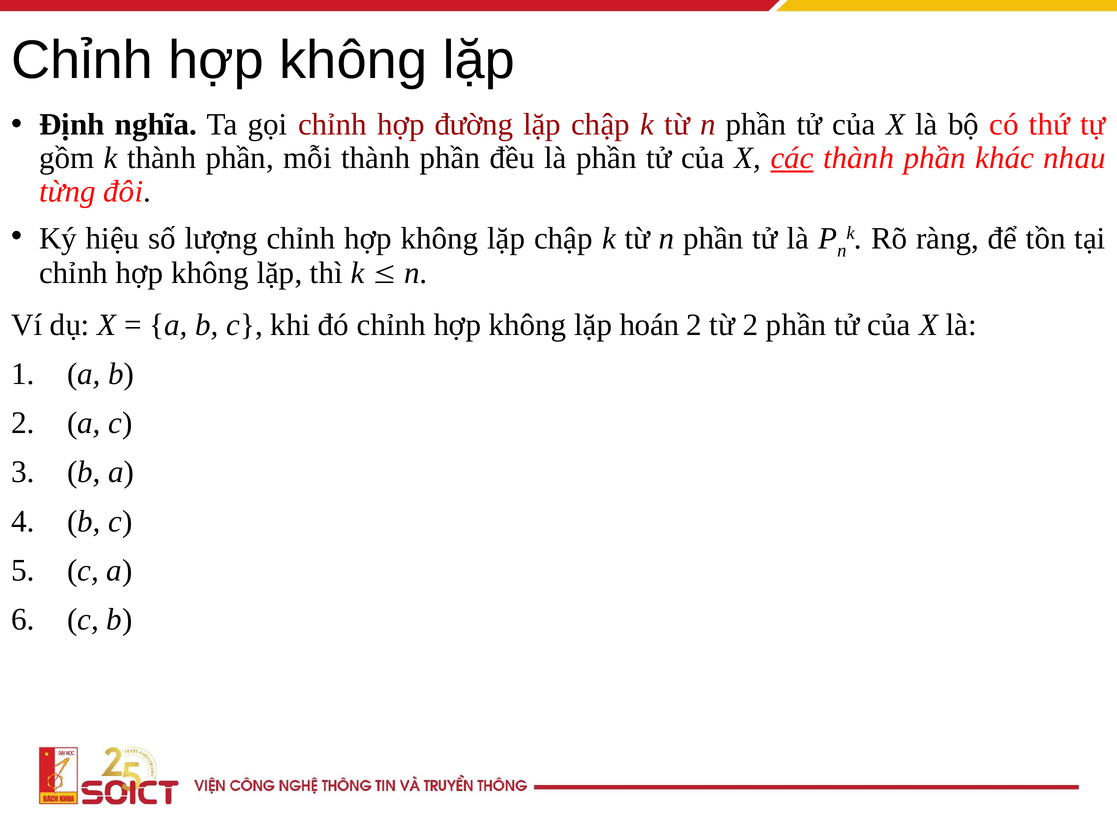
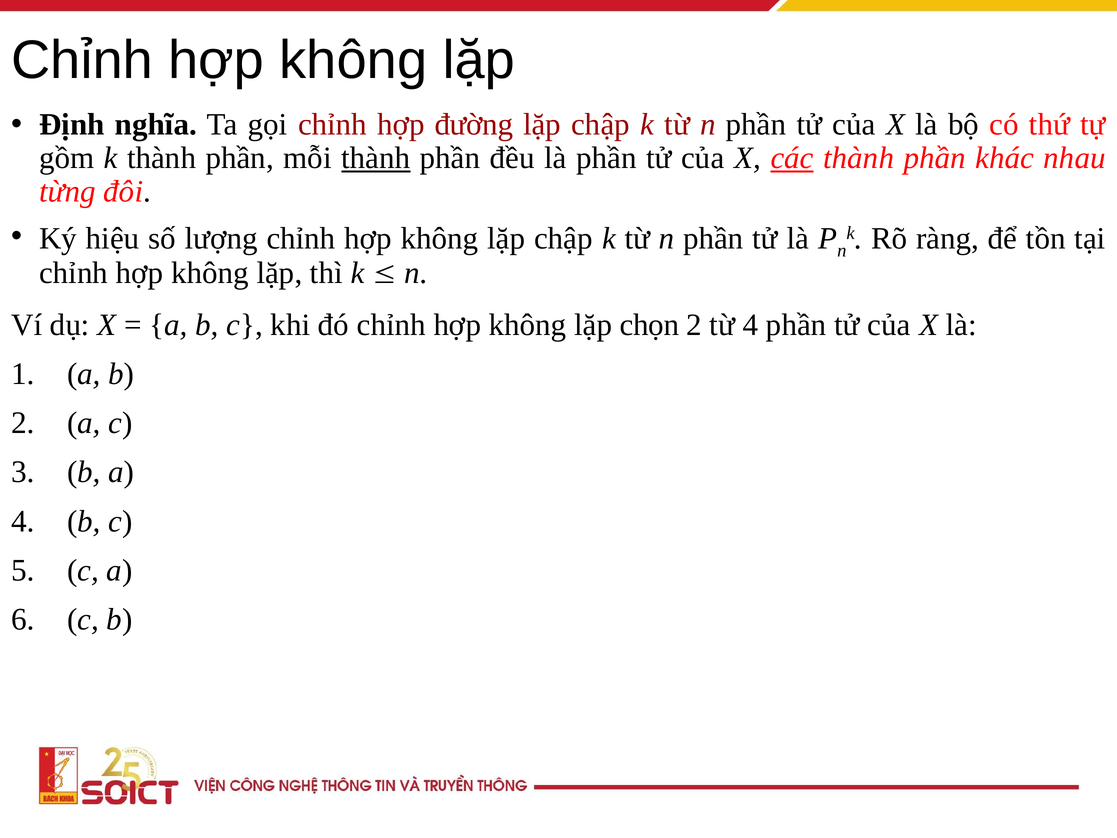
thành underline: none -> present (376, 158)
hoán: hoán -> chọn (649, 325)
từ 2: 2 -> 4 (751, 325)
